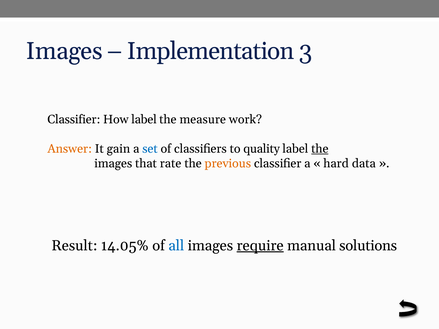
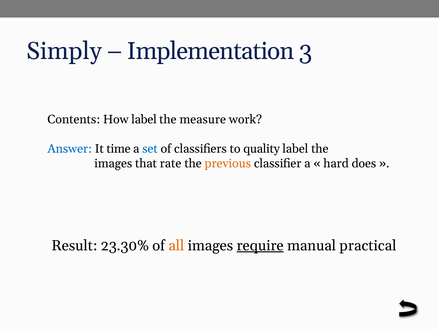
Images: Images -> Simply (64, 51)
Classifier: Classifier -> Contents (74, 120)
Answer colour: orange -> blue (70, 149)
gain: gain -> time (119, 149)
the underline: present -> none (320, 149)
data: data -> does (364, 164)
14.05%: 14.05% -> 23.30% (125, 246)
all colour: blue -> orange (176, 246)
solutions: solutions -> practical (368, 246)
